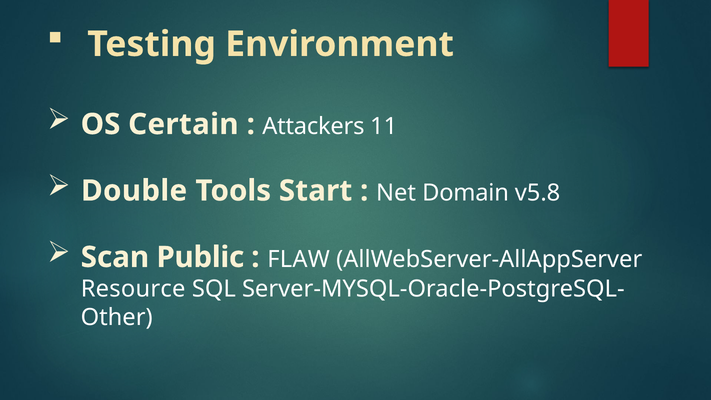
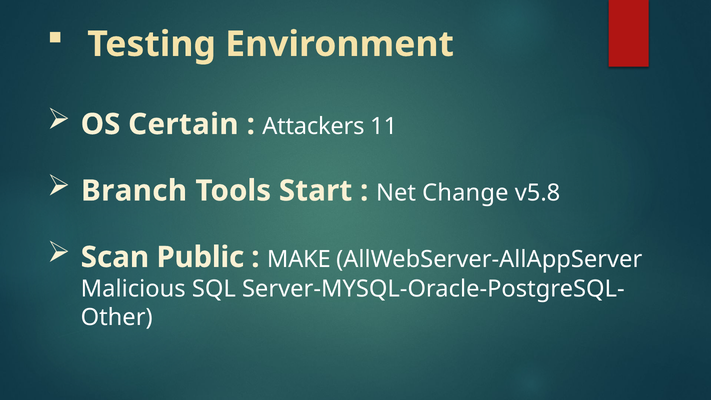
Double: Double -> Branch (134, 191)
Domain: Domain -> Change (465, 193)
FLAW: FLAW -> MAKE (299, 259)
Resource: Resource -> Malicious (133, 289)
